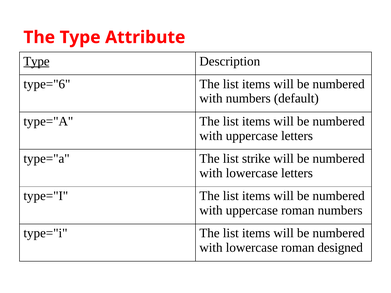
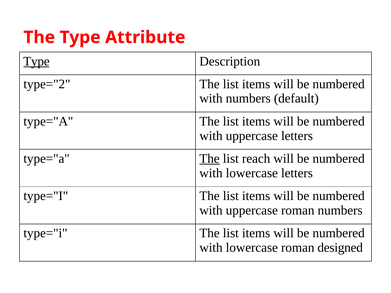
type="6: type="6 -> type="2 (47, 84)
The underline: none -> present (210, 159)
strike: strike -> reach (256, 159)
